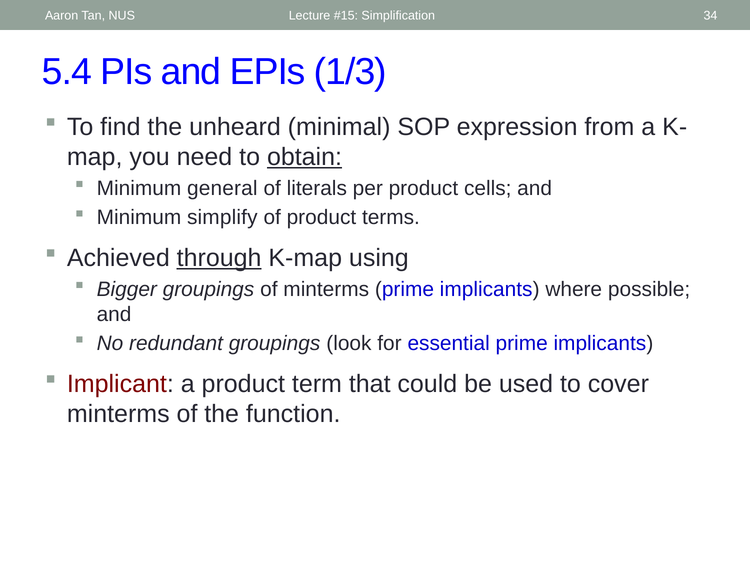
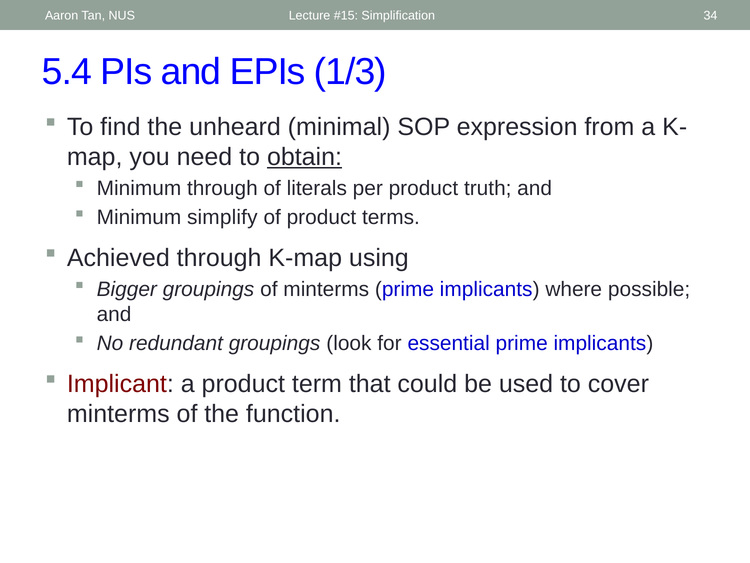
Minimum general: general -> through (222, 188)
cells: cells -> truth (488, 188)
through underline: present -> none (219, 258)
